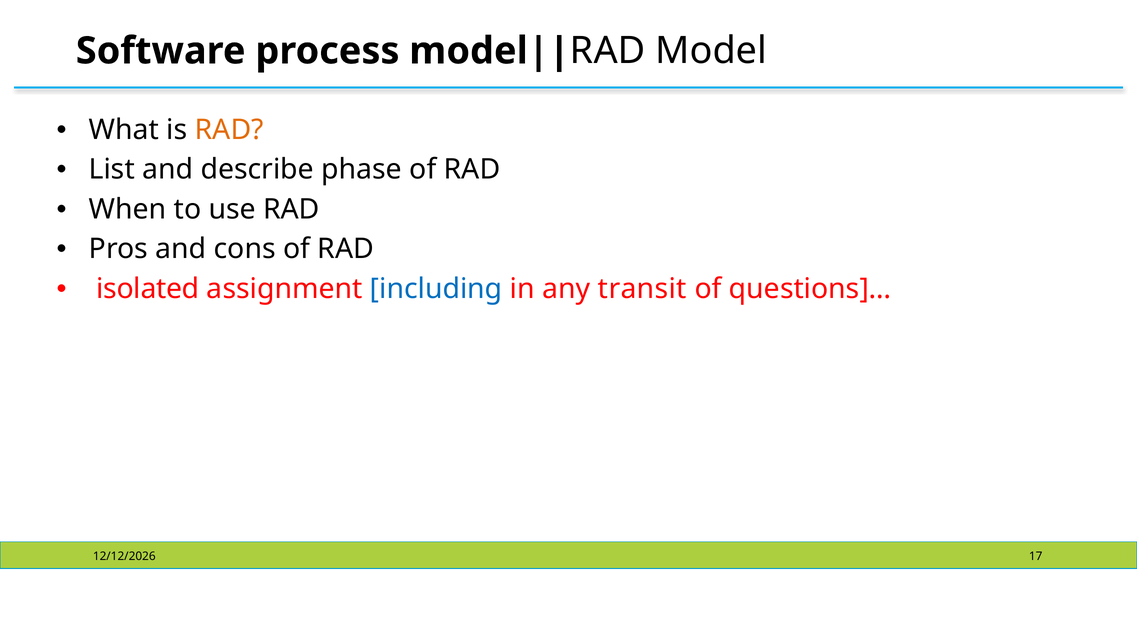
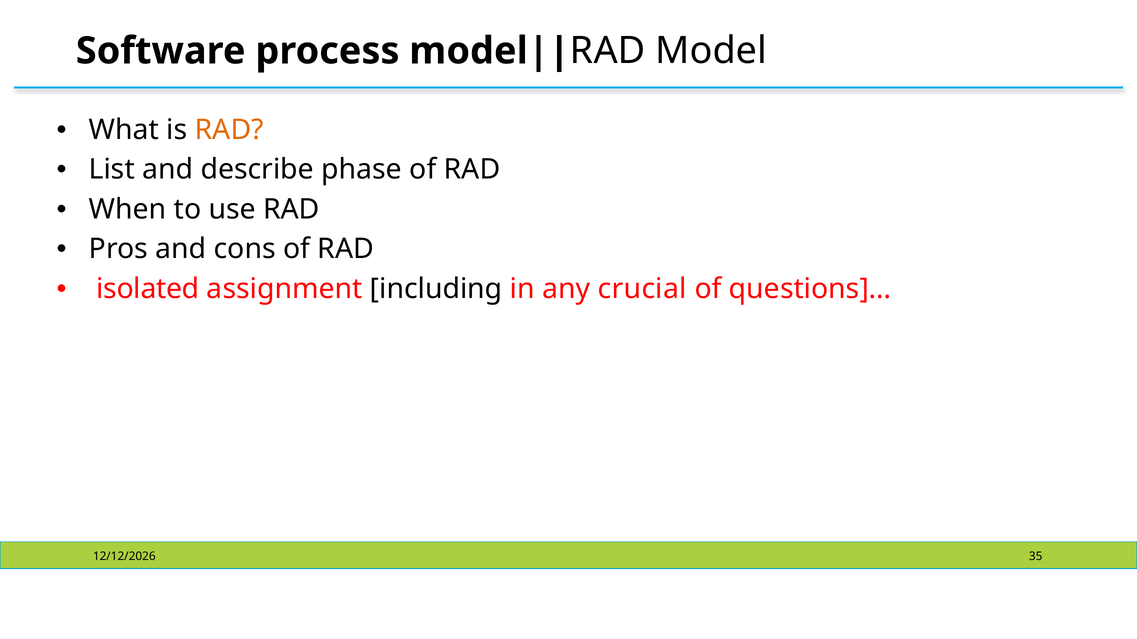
including colour: blue -> black (436, 289)
transit: transit -> crucial (642, 289)
17: 17 -> 35 (1036, 557)
